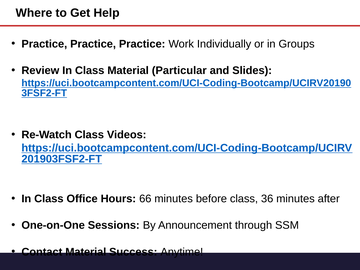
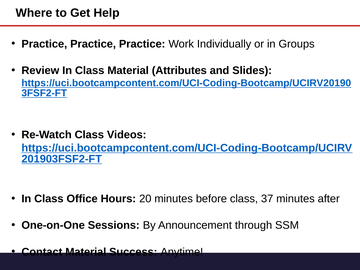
Particular: Particular -> Attributes (179, 71)
66: 66 -> 20 (145, 199)
36: 36 -> 37 (267, 199)
